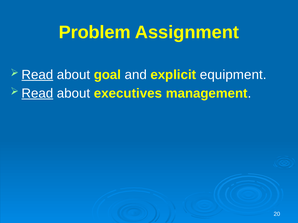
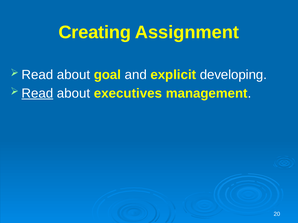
Problem: Problem -> Creating (95, 32)
Read underline: present -> none (37, 75)
equipment: equipment -> developing (233, 75)
